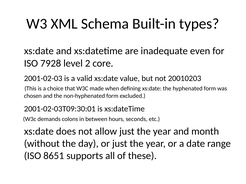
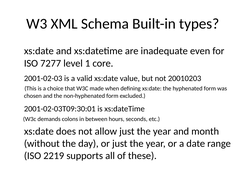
7928: 7928 -> 7277 (51, 63)
2: 2 -> 1 (88, 63)
8651: 8651 -> 2219 (54, 156)
